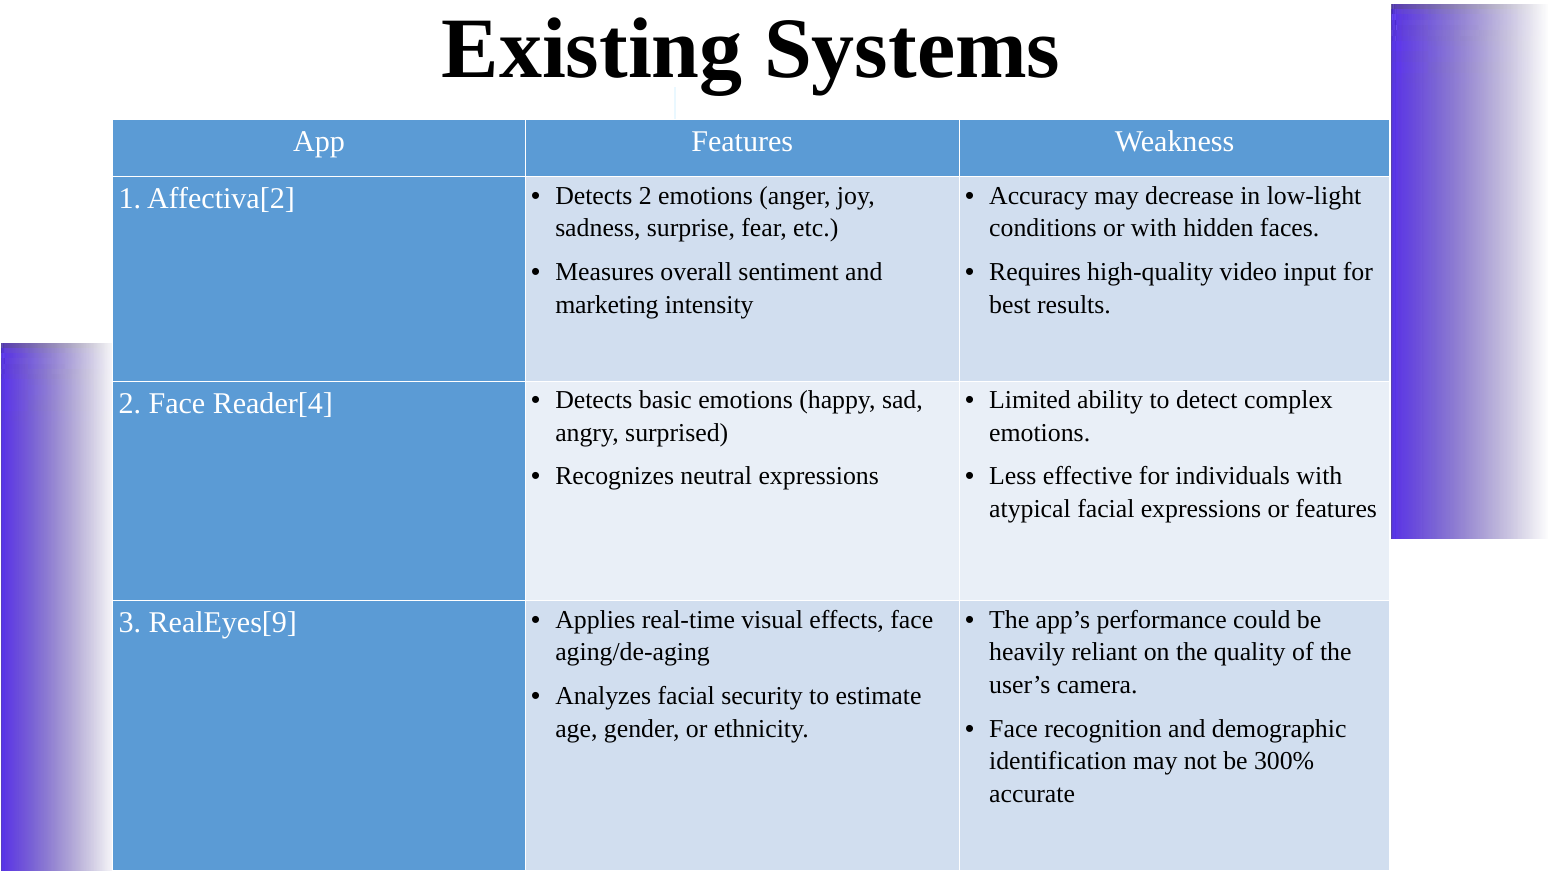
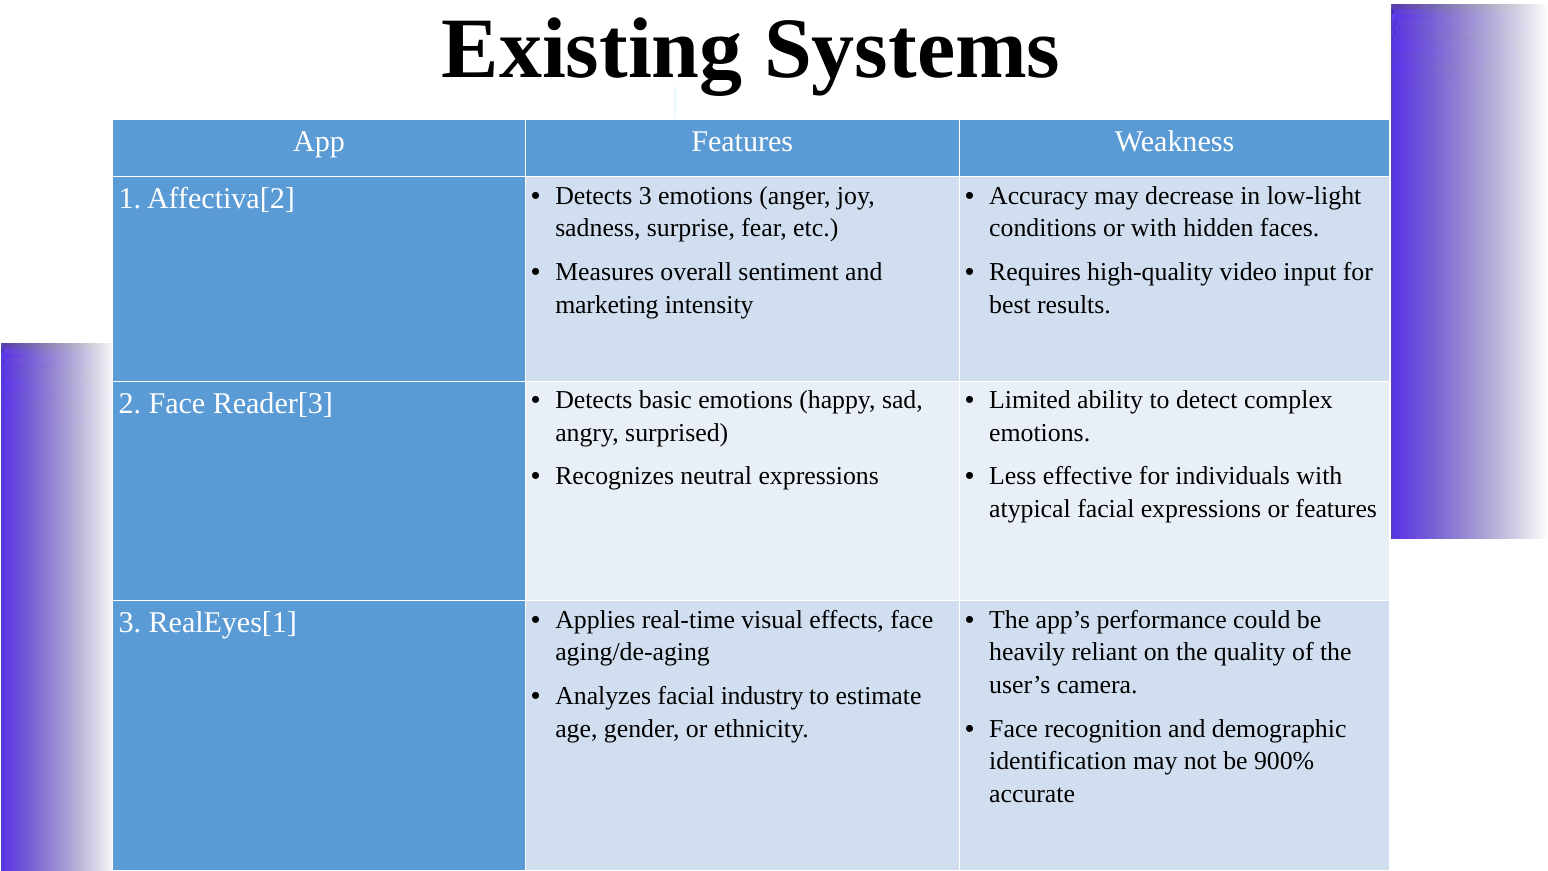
Detects 2: 2 -> 3 (645, 196)
Reader[4: Reader[4 -> Reader[3 (273, 403)
RealEyes[9: RealEyes[9 -> RealEyes[1 (223, 622)
security: security -> industry (762, 696)
300%: 300% -> 900% (1284, 761)
